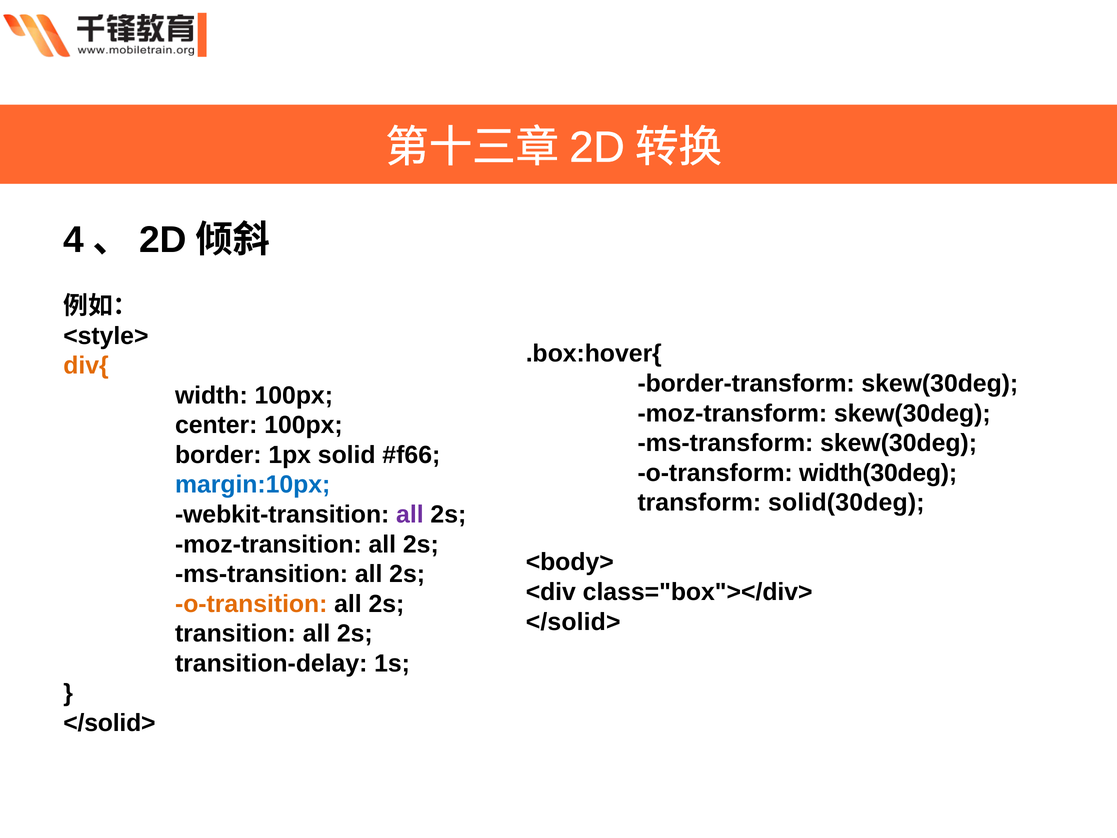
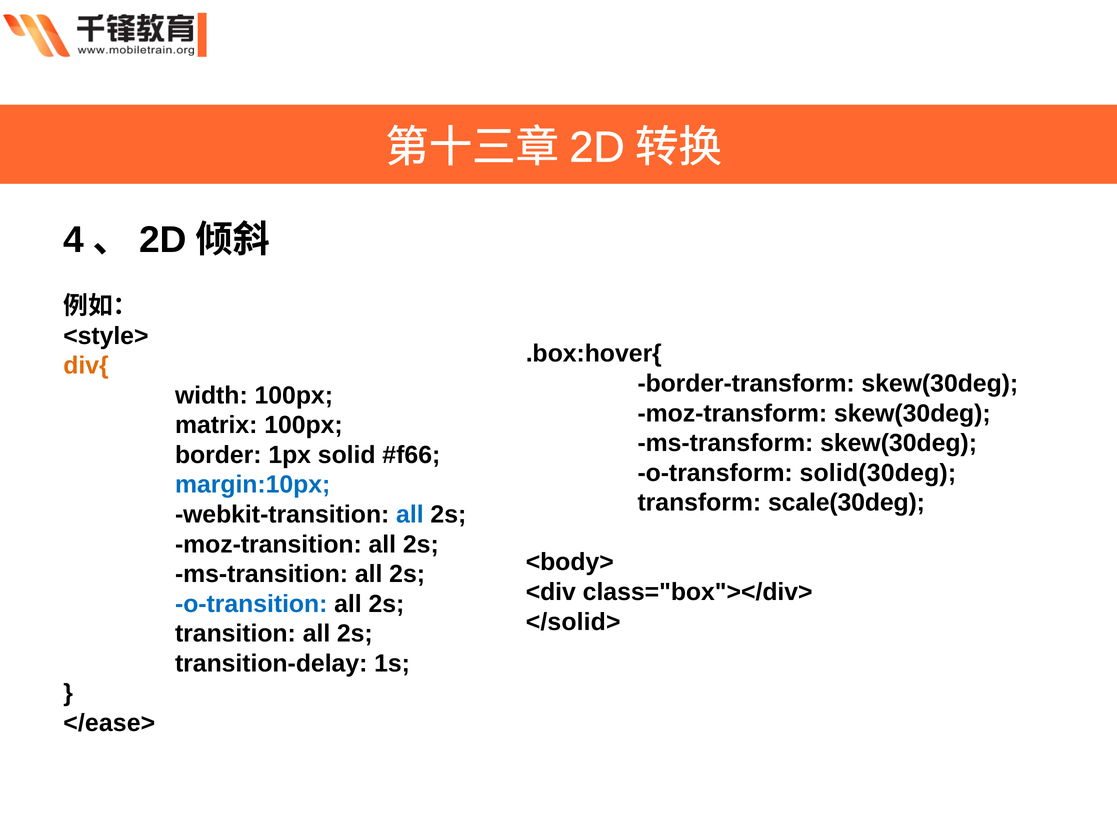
center: center -> matrix (216, 425)
width(30deg: width(30deg -> solid(30deg (878, 473)
solid(30deg: solid(30deg -> scale(30deg (847, 503)
all colour: purple -> blue (410, 514)
o-transition colour: orange -> blue (251, 604)
</solid>: </solid> -> </ease> (109, 723)
